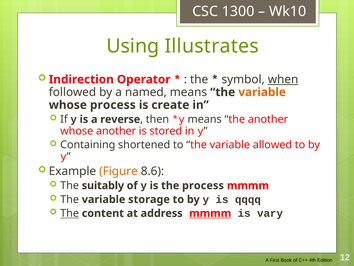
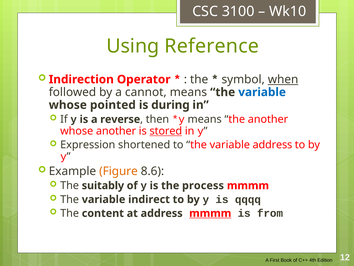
1300: 1300 -> 3100 (238, 11)
Illustrates: Illustrates -> Reference (212, 46)
named: named -> cannot (146, 92)
variable colour: orange -> blue (262, 92)
whose process: process -> pointed (113, 105)
create: create -> during (170, 105)
stored underline: none -> present (166, 131)
Containing: Containing -> Expression (88, 145)
variable allowed: allowed -> address (272, 145)
storage: storage -> indirect (149, 199)
The underline: present -> none (70, 213)
vary: vary -> from (270, 213)
